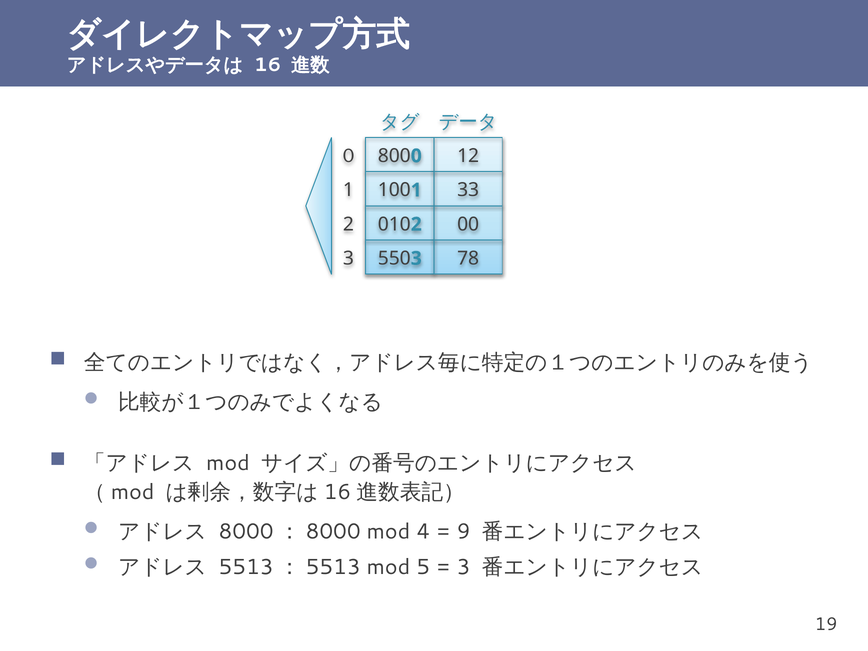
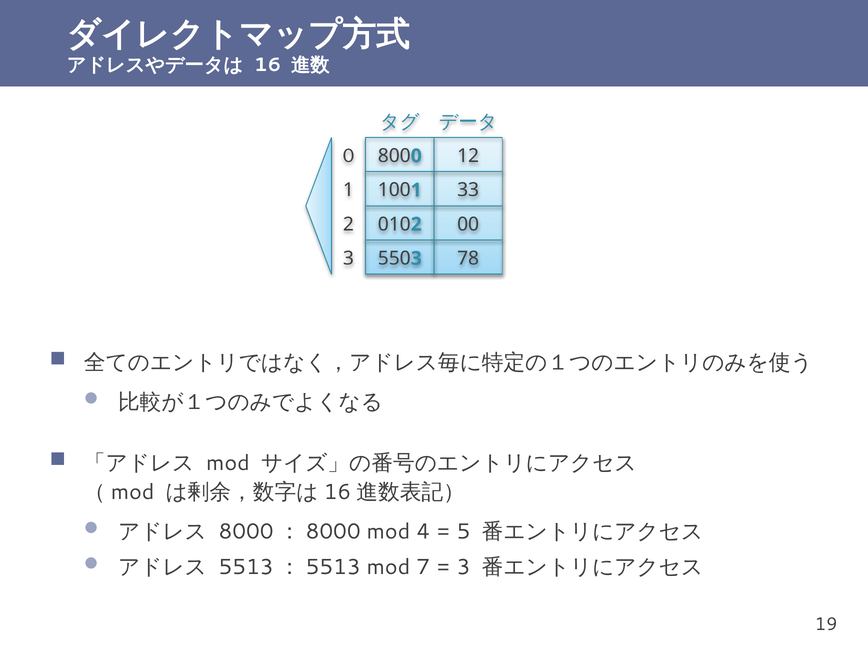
9: 9 -> 5 (464, 531)
5: 5 -> 7 (423, 567)
